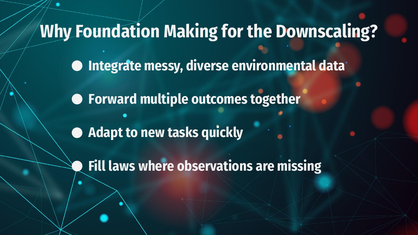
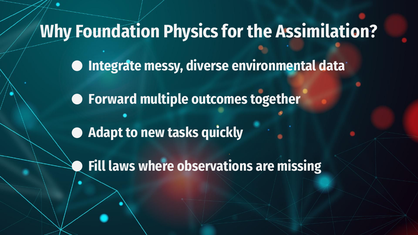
Making: Making -> Physics (191, 32)
Downscaling: Downscaling -> Assimilation (327, 32)
